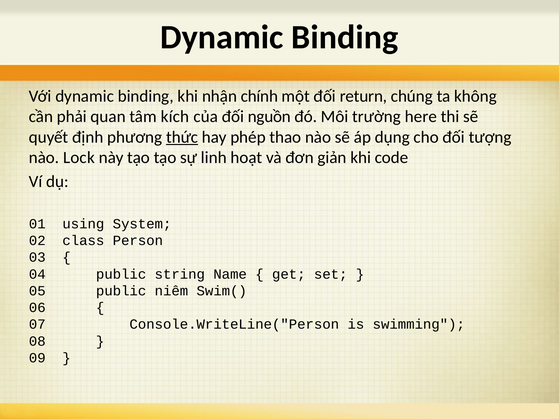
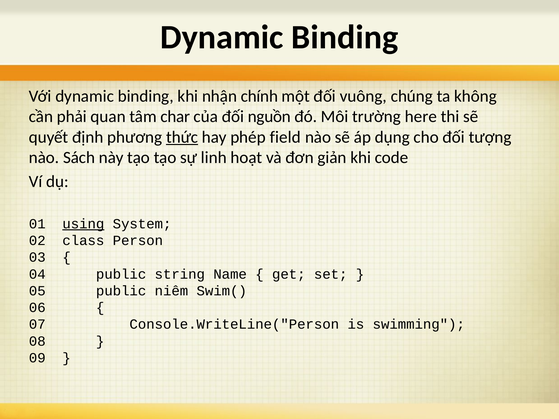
return: return -> vuông (363, 96)
kích: kích -> char (175, 117)
thao: thao -> field (285, 137)
Lock: Lock -> Sách (79, 158)
using underline: none -> present (83, 224)
